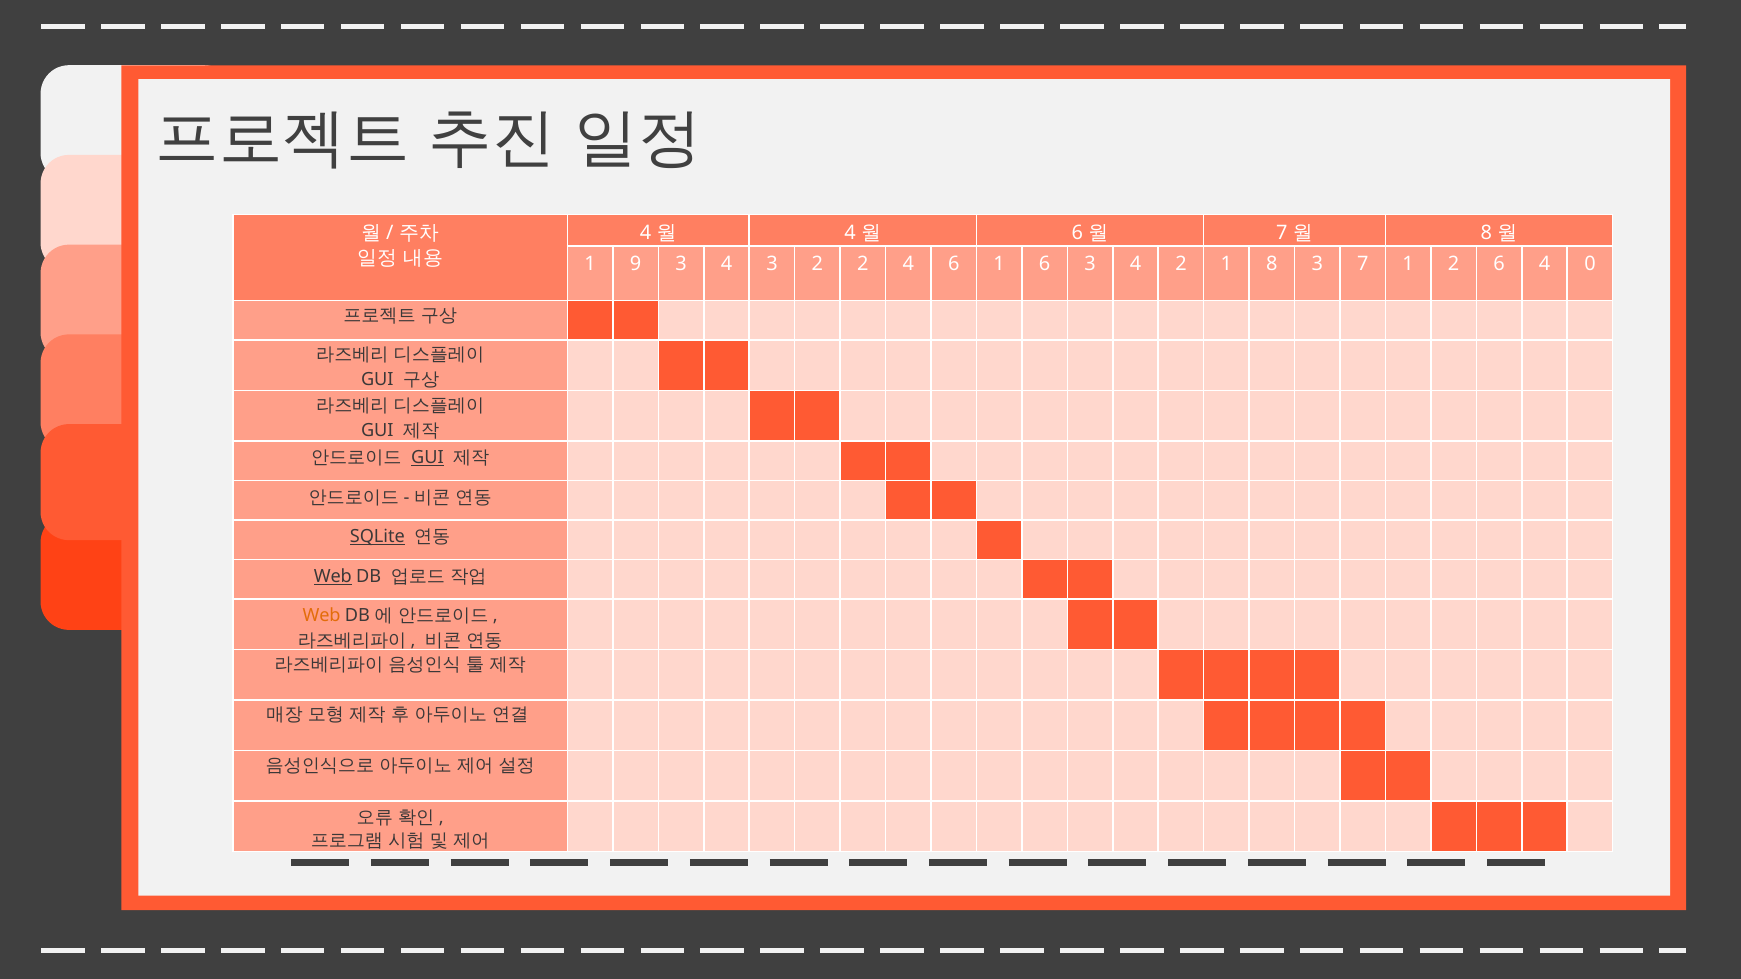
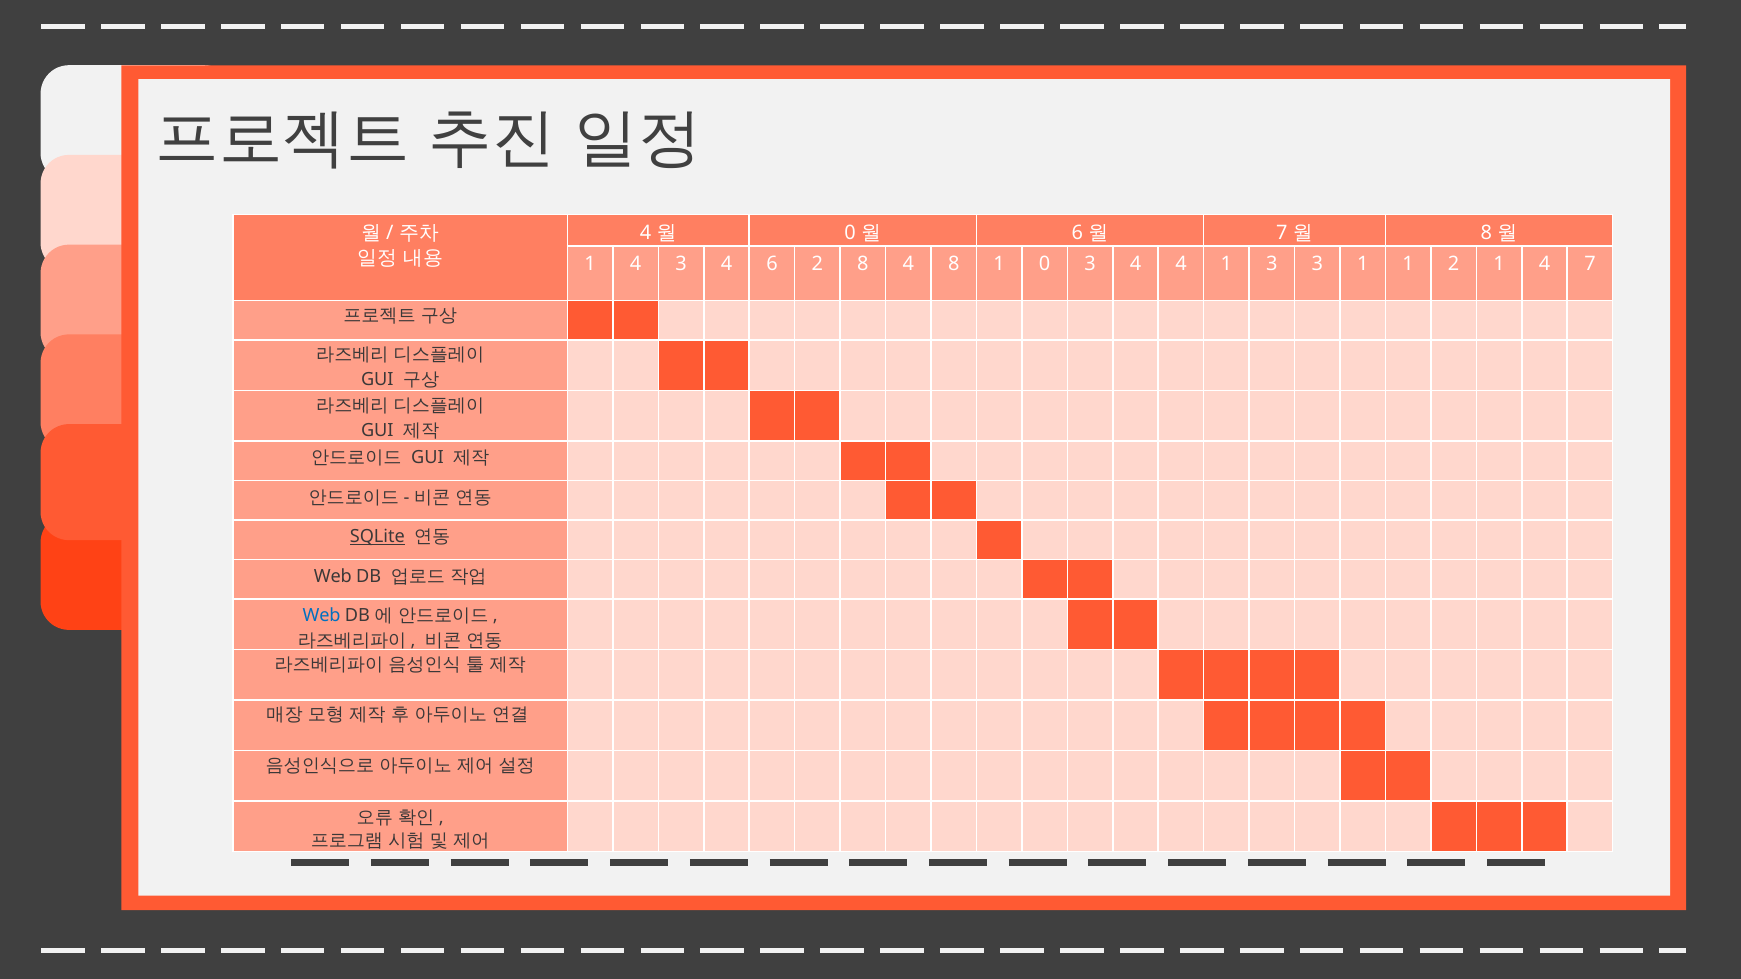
4: 4 -> 0 (850, 233)
9: 9 -> 4 (636, 264)
4 3: 3 -> 6 (772, 264)
2 2: 2 -> 8 (863, 264)
4 6: 6 -> 8 (954, 264)
1 6: 6 -> 0 (1045, 264)
4 2: 2 -> 4 (1181, 264)
1 8: 8 -> 3 (1272, 264)
3 7: 7 -> 1 (1363, 264)
2 6: 6 -> 1 (1499, 264)
4 0: 0 -> 7 (1590, 264)
GUI underline: present -> none (427, 458)
Web underline: present -> none (333, 577)
Web colour: orange -> blue (322, 616)
